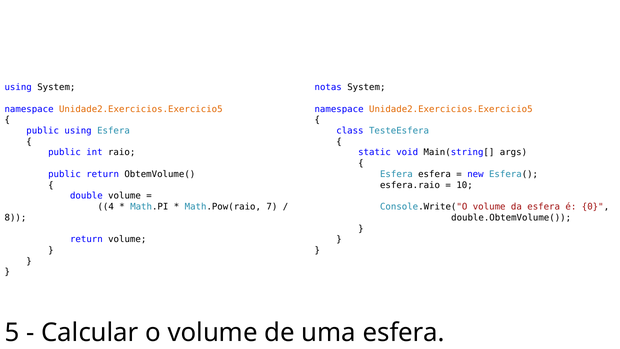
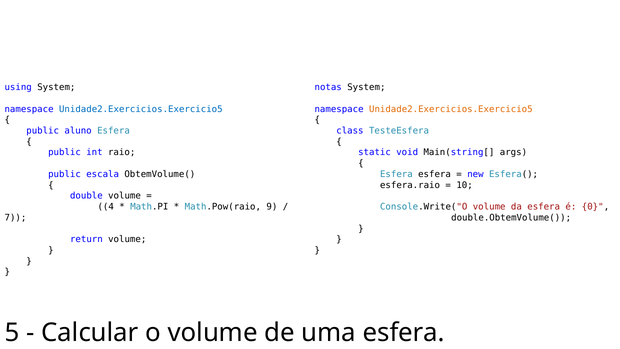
Unidade2.Exercicios.Exercicio5 colour: orange -> blue (141, 109)
public using: using -> aluno (78, 131)
public return: return -> escala (103, 174)
7: 7 -> 9 (272, 207)
8: 8 -> 7 (15, 218)
